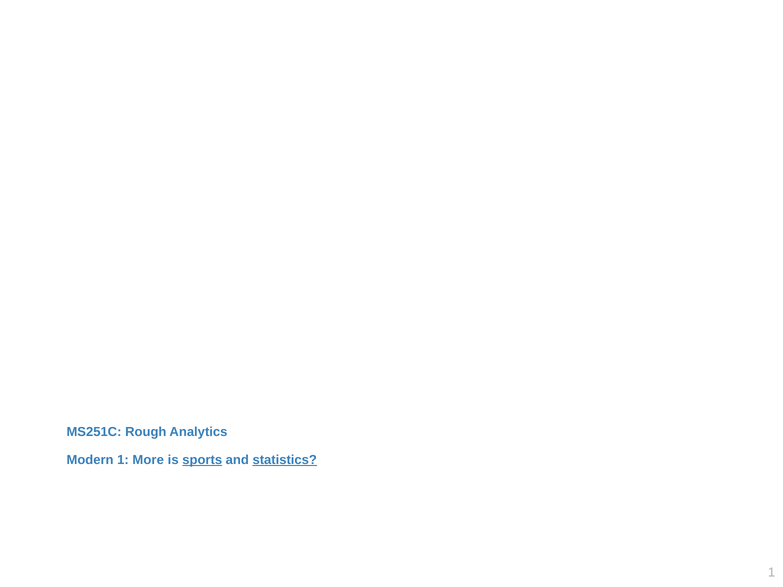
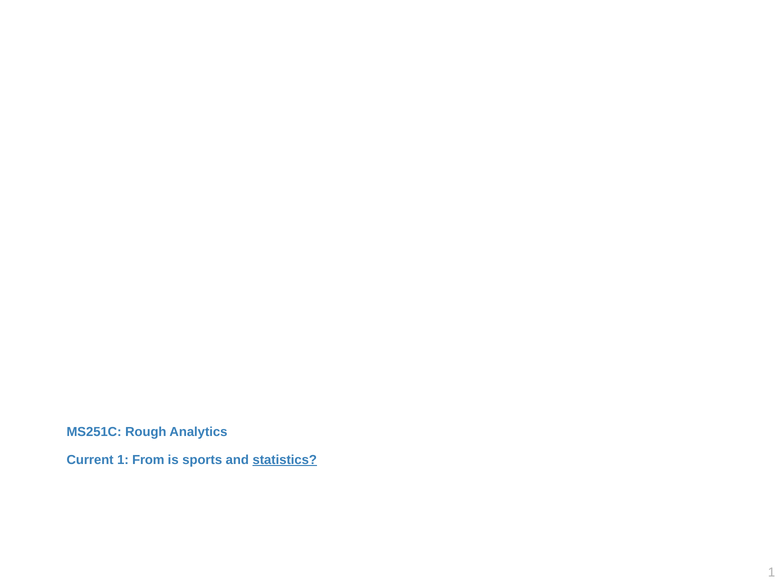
Modern: Modern -> Current (90, 460)
More: More -> From (148, 460)
sports underline: present -> none (202, 460)
